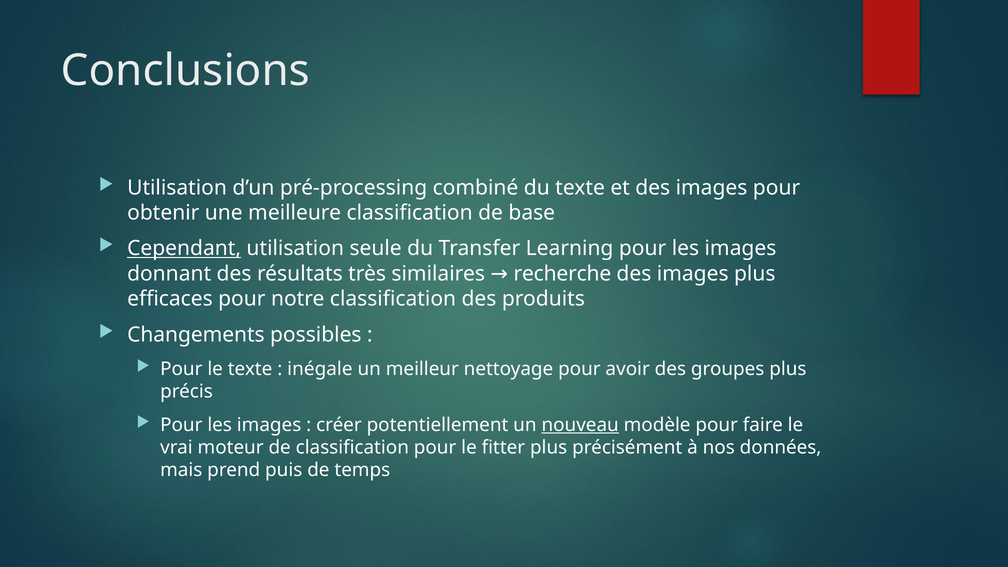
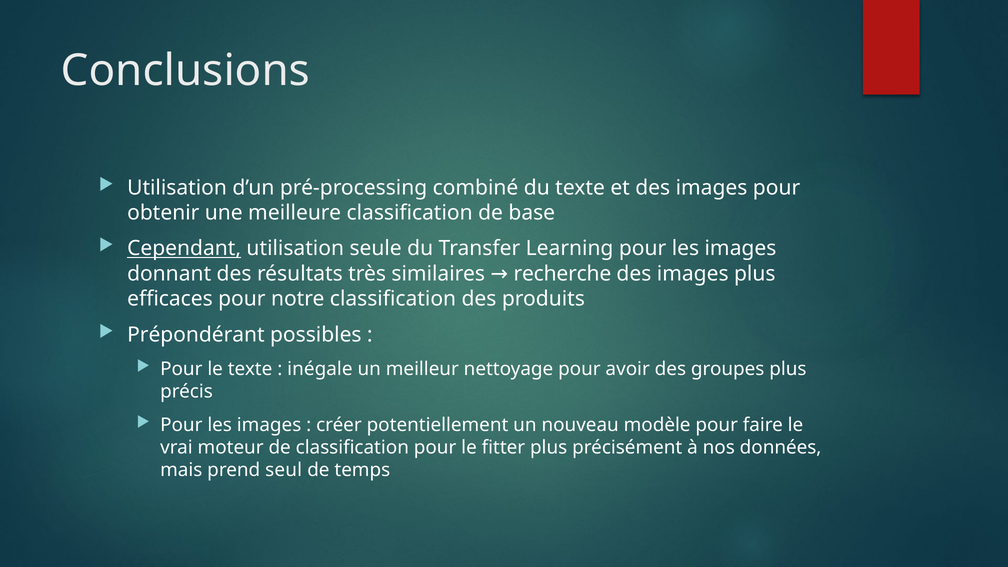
Changements: Changements -> Prépondérant (196, 335)
nouveau underline: present -> none (580, 425)
puis: puis -> seul (284, 470)
